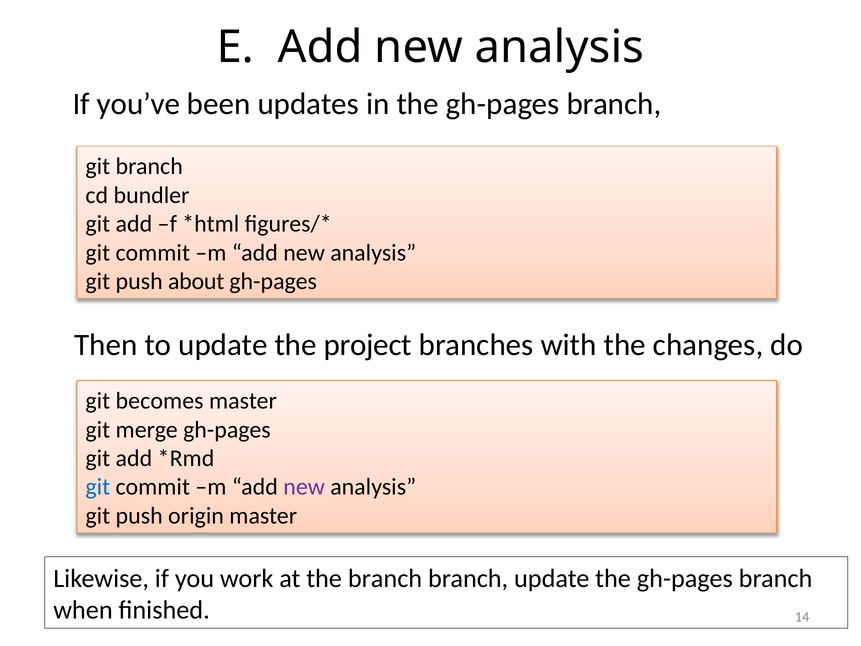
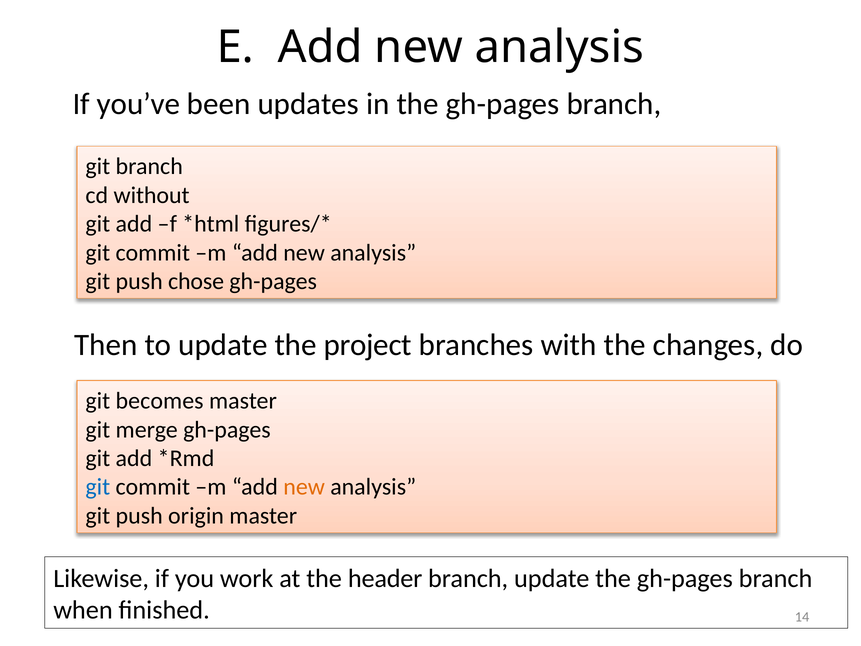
bundler: bundler -> without (152, 195)
about: about -> chose (196, 281)
new colour: purple -> orange (304, 487)
the branch: branch -> header (385, 578)
